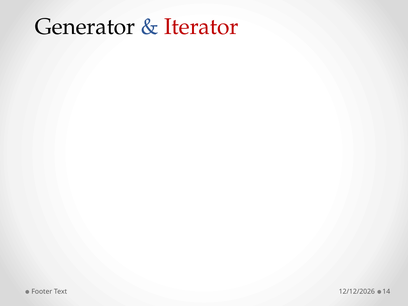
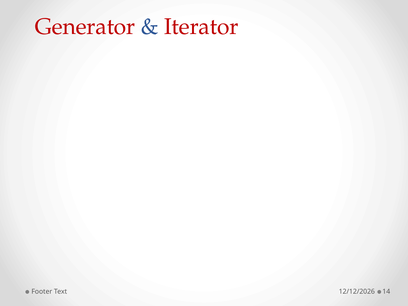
Generator colour: black -> red (85, 27)
